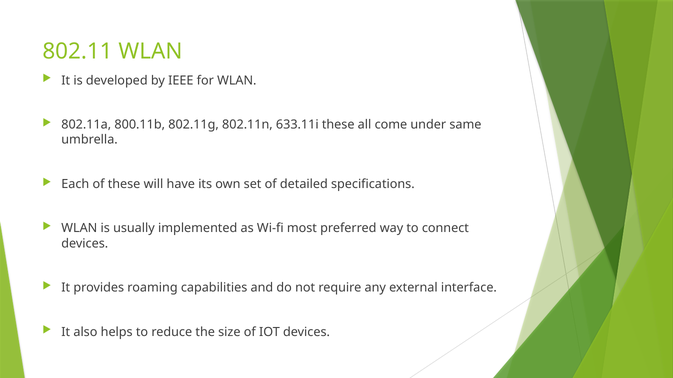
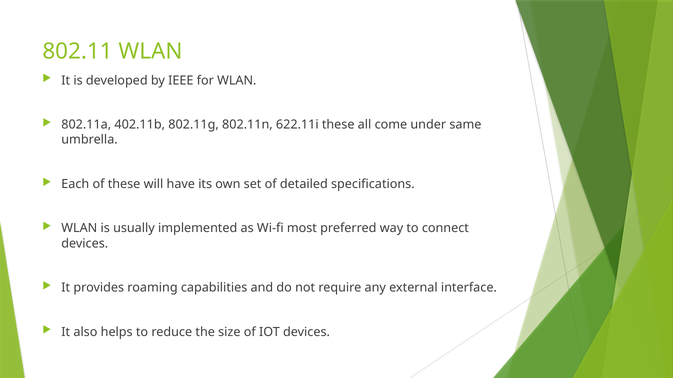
800.11b: 800.11b -> 402.11b (140, 125)
633.11i: 633.11i -> 622.11i (297, 125)
